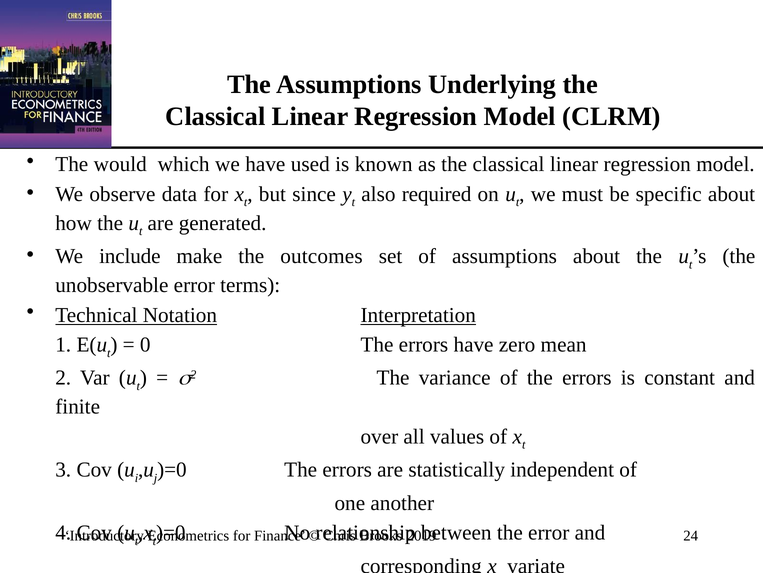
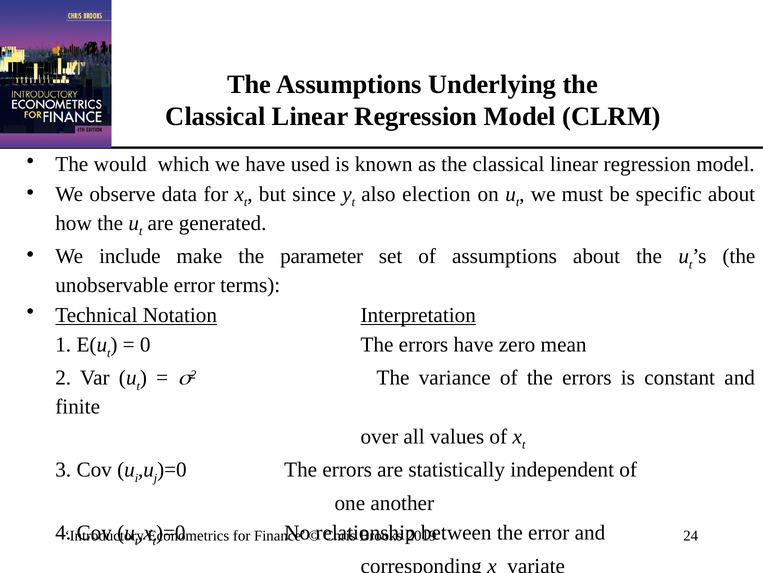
required: required -> election (436, 194)
outcomes: outcomes -> parameter (322, 256)
